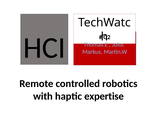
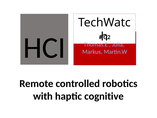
expertise: expertise -> cognitive (104, 96)
